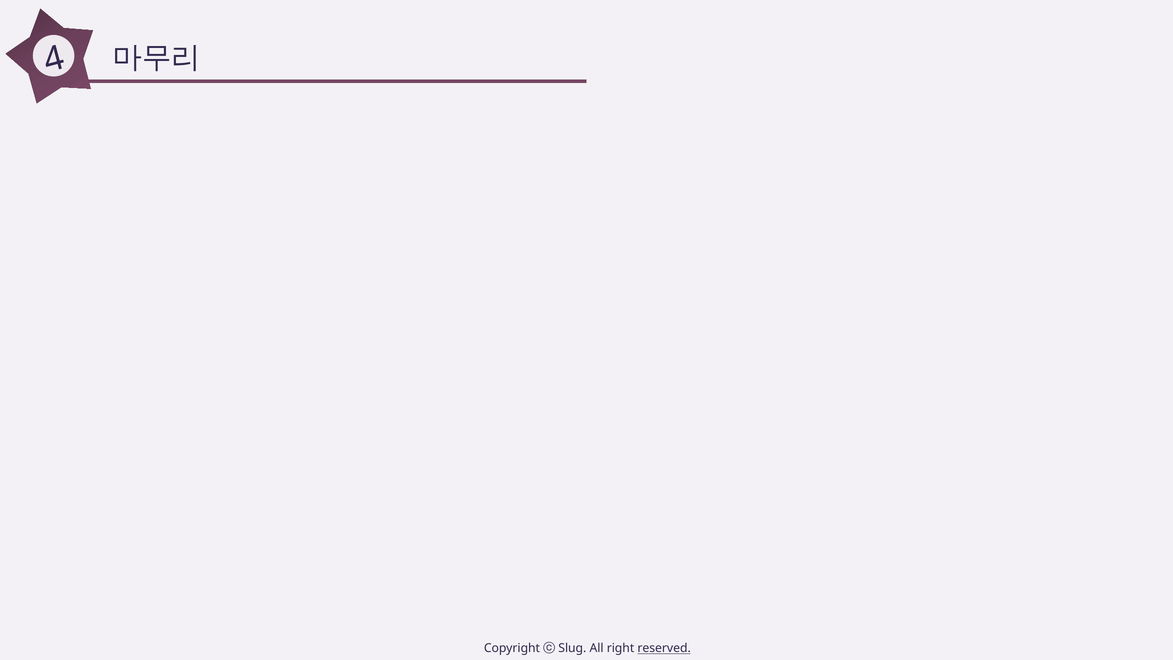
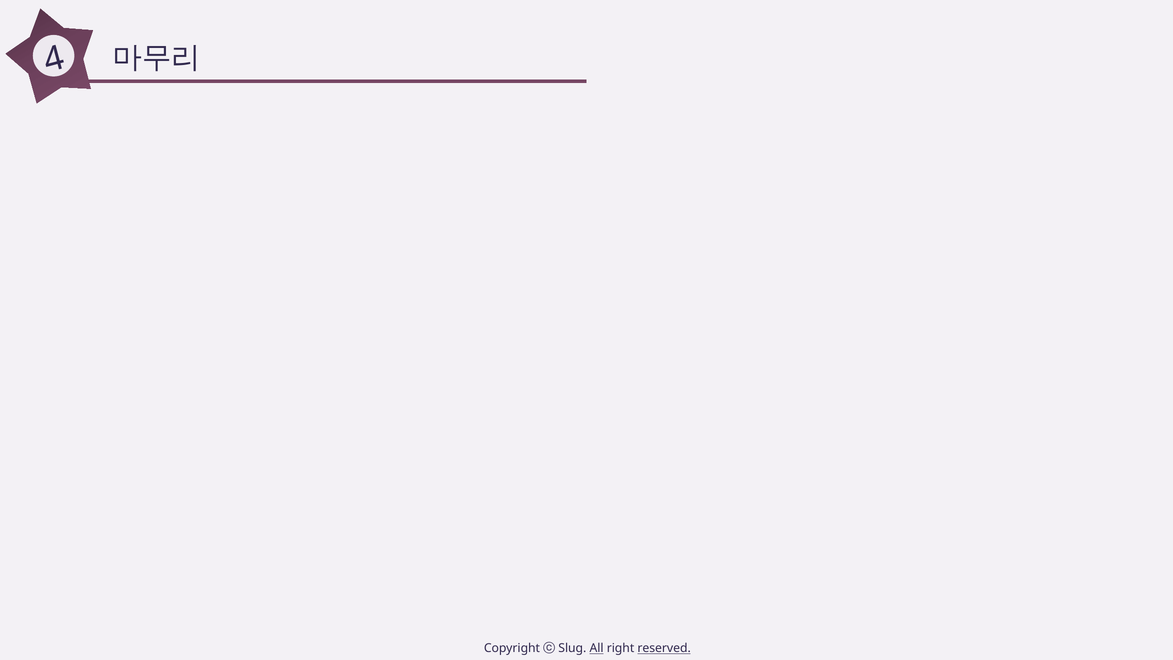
All underline: none -> present (597, 648)
